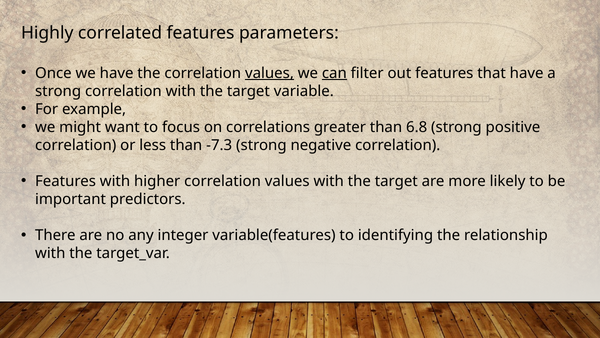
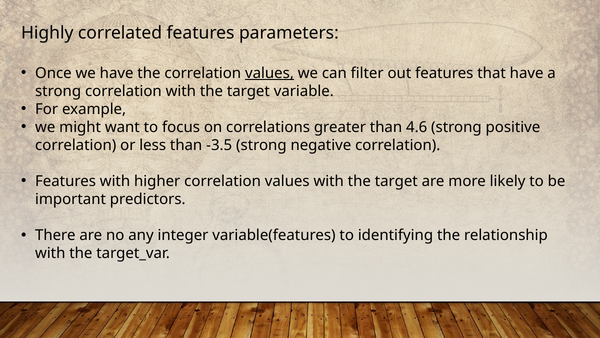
can underline: present -> none (334, 73)
6.8: 6.8 -> 4.6 (417, 127)
-7.3: -7.3 -> -3.5 (219, 145)
